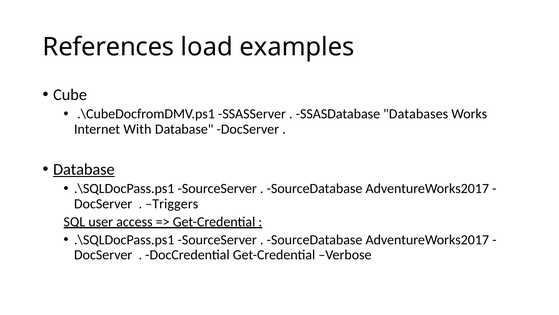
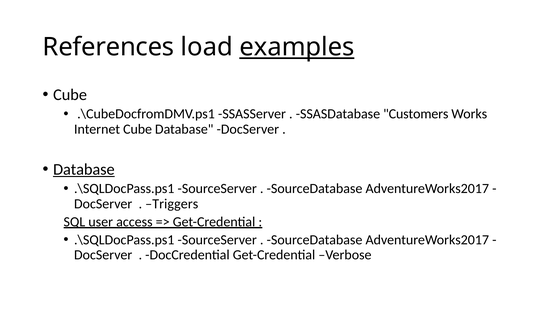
examples underline: none -> present (297, 47)
Databases: Databases -> Customers (416, 114)
Internet With: With -> Cube (138, 129)
